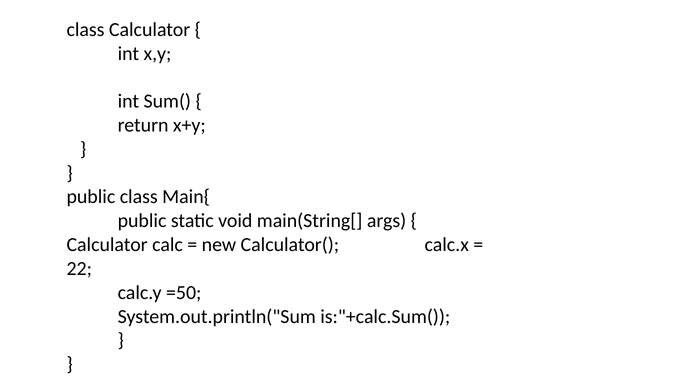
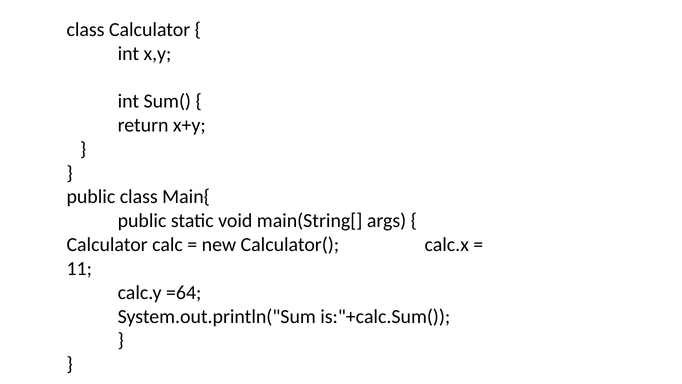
22: 22 -> 11 (79, 268)
=50: =50 -> =64 (184, 292)
